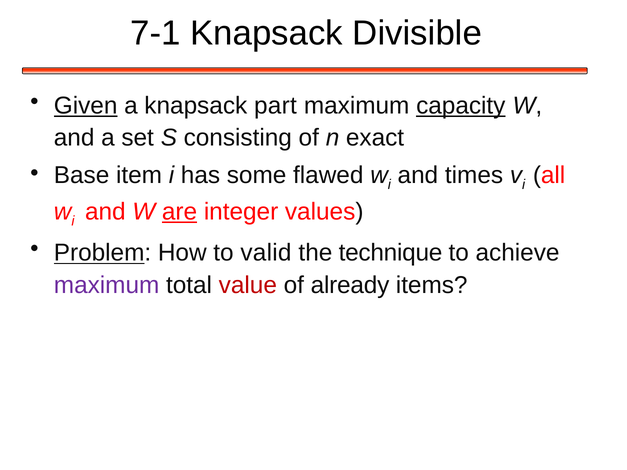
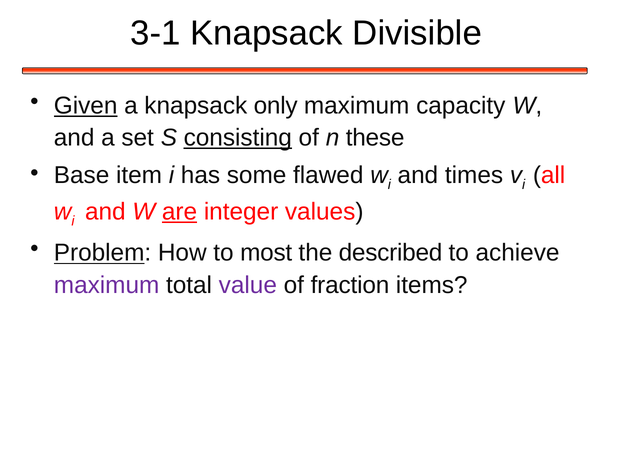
7-1: 7-1 -> 3-1 (155, 34)
part: part -> only (276, 106)
capacity underline: present -> none (461, 106)
consisting underline: none -> present (238, 138)
exact: exact -> these (375, 138)
valid: valid -> most (266, 253)
technique: technique -> described (391, 253)
value colour: red -> purple (248, 285)
already: already -> fraction (350, 285)
